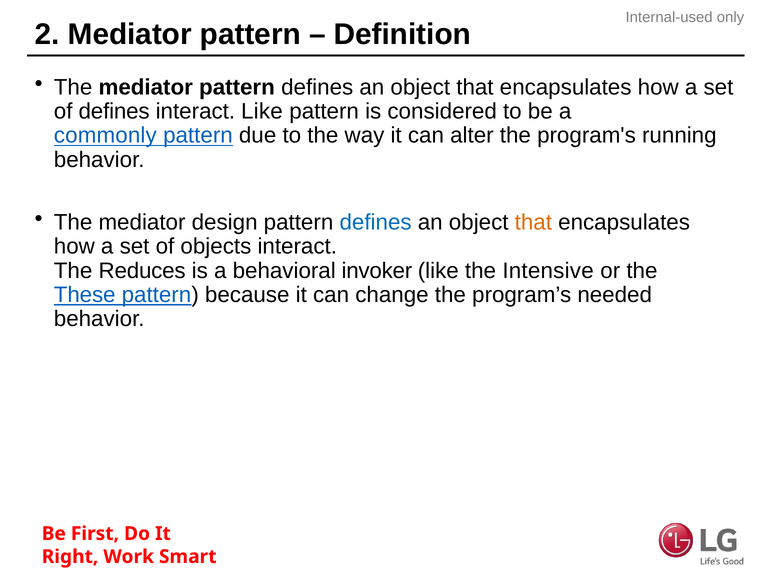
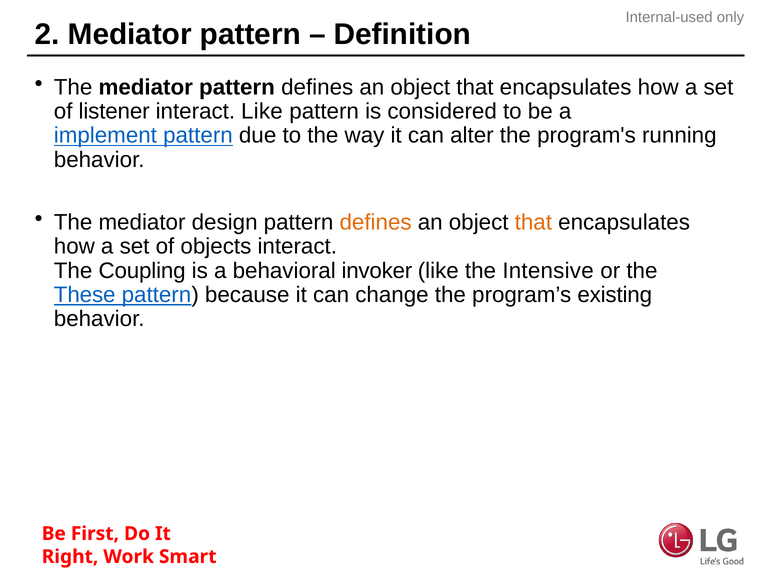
of defines: defines -> listener (114, 111)
commonly: commonly -> implement (105, 135)
defines colour: blue -> orange (376, 222)
Reduces: Reduces -> Coupling (142, 270)
needed: needed -> existing (615, 294)
